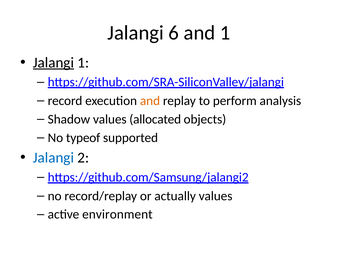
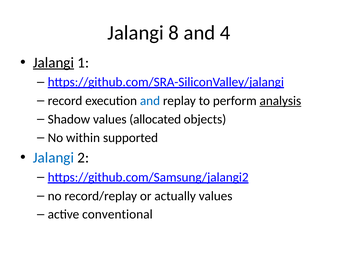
6: 6 -> 8 (174, 33)
and 1: 1 -> 4 (225, 33)
and colour: orange -> blue (150, 101)
analysis underline: none -> present (280, 101)
typeof: typeof -> within (83, 137)
environment: environment -> conventional (117, 214)
